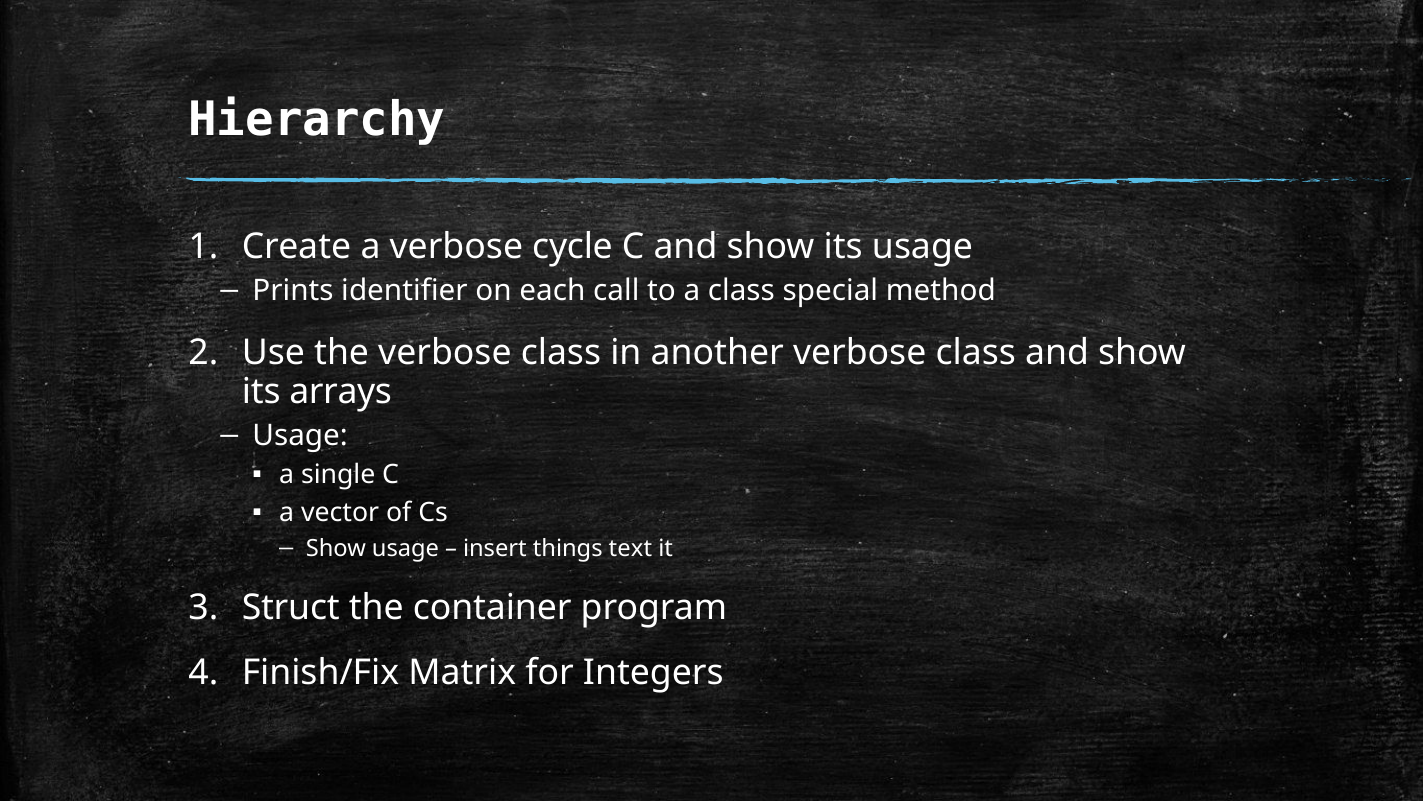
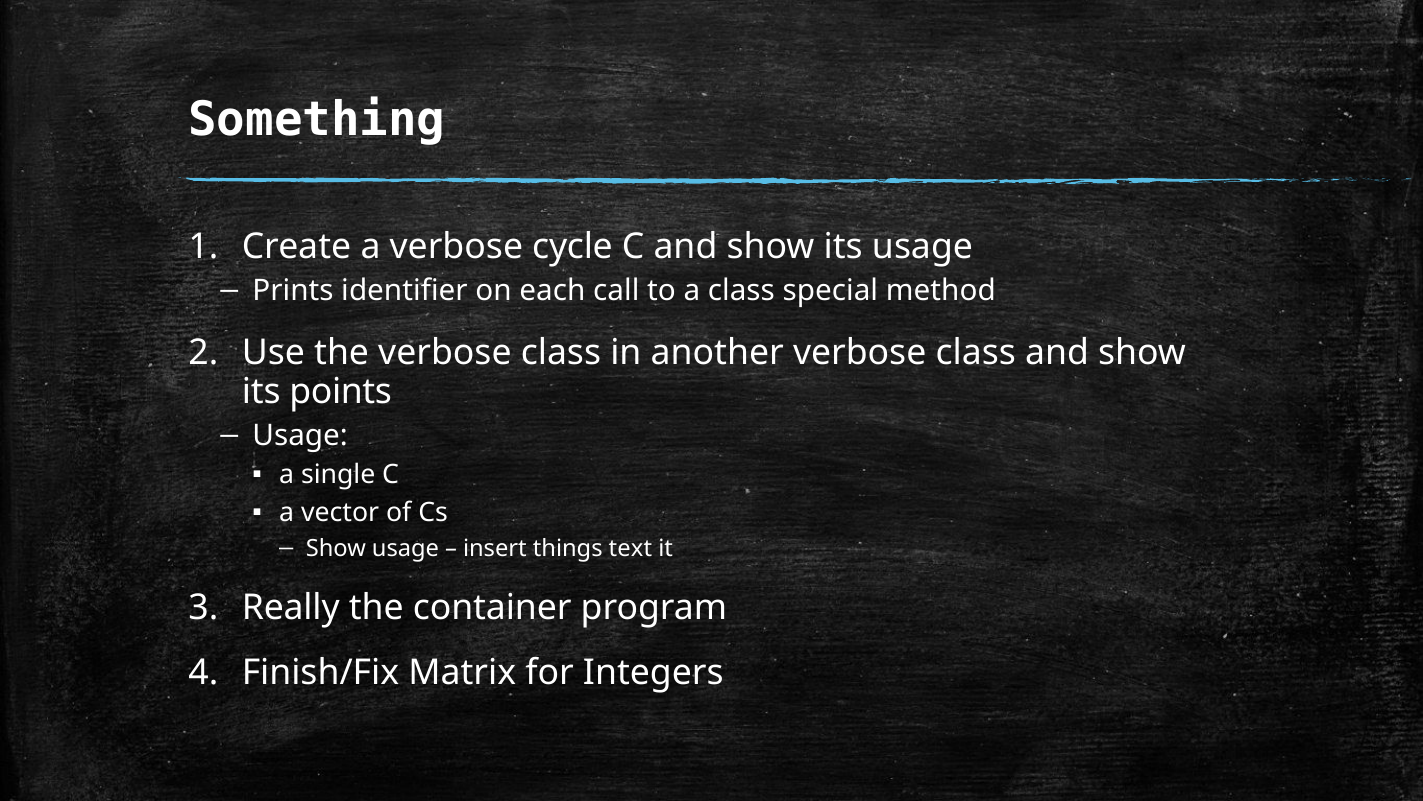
Hierarchy: Hierarchy -> Something (317, 120)
arrays: arrays -> points (341, 391)
Struct: Struct -> Really (291, 607)
